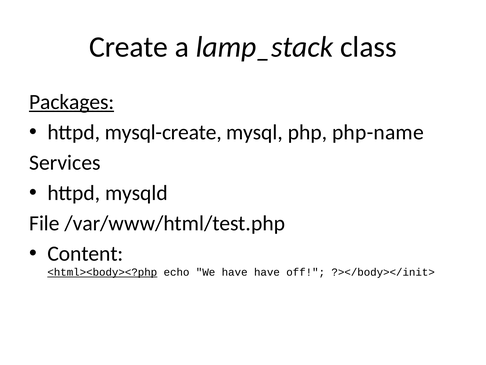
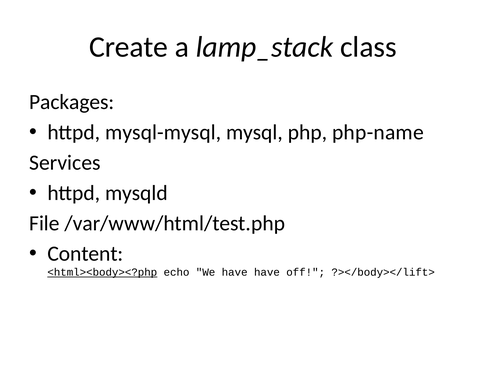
Packages underline: present -> none (72, 102)
mysql-create: mysql-create -> mysql-mysql (163, 132)
?></body></init>: ?></body></init> -> ?></body></lift> (383, 272)
